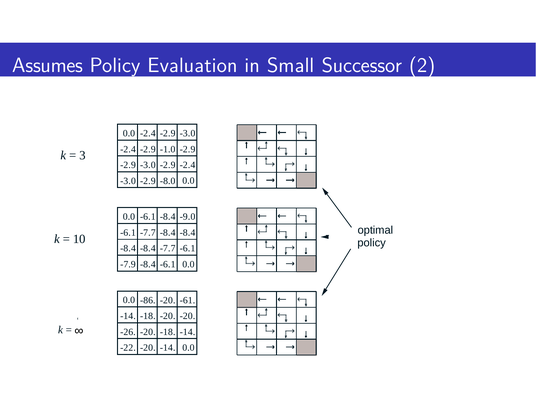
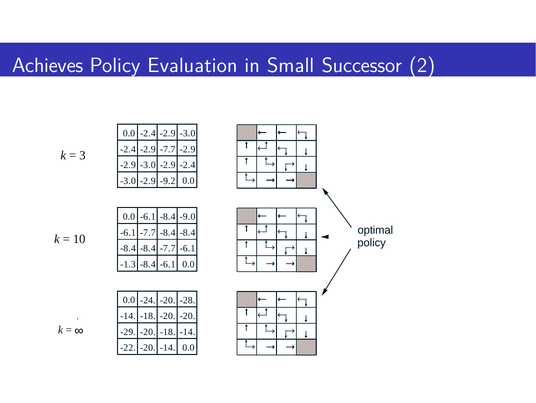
Assumes: Assumes -> Achieves (48, 65)
-2.9 -1.0: -1.0 -> -7.7 (168, 149)
-8.0: -8.0 -> -9.2 (168, 181)
-7.9: -7.9 -> -1.3 (128, 264)
-86: -86 -> -24 (148, 300)
-61: -61 -> -28 (187, 300)
-26: -26 -> -29 (128, 331)
